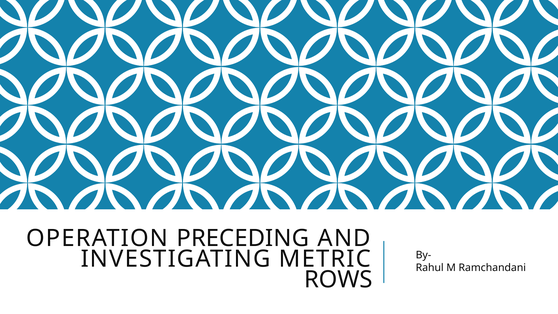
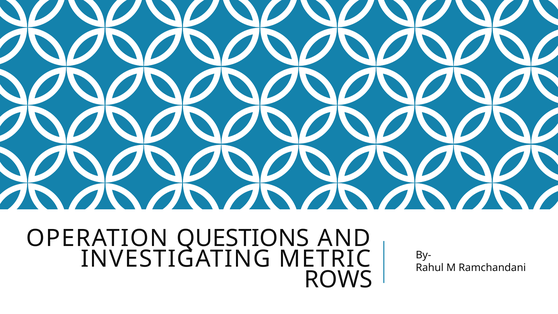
PRECEDING: PRECEDING -> QUESTIONS (243, 238)
